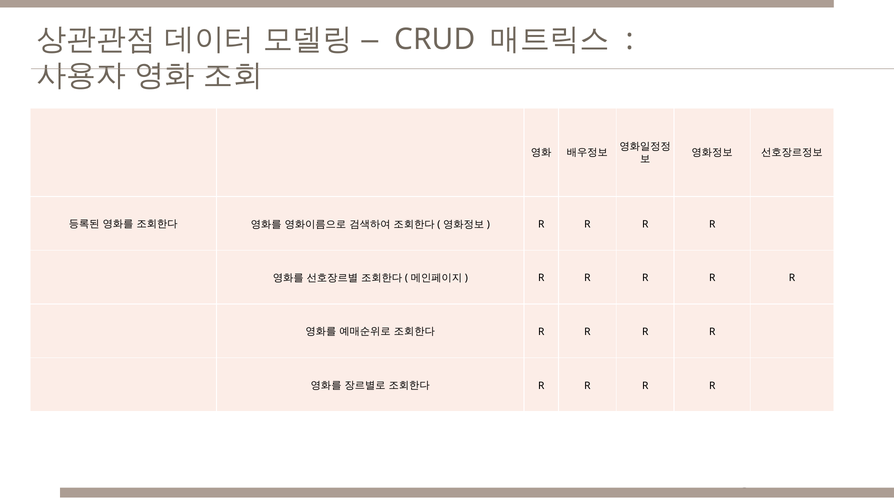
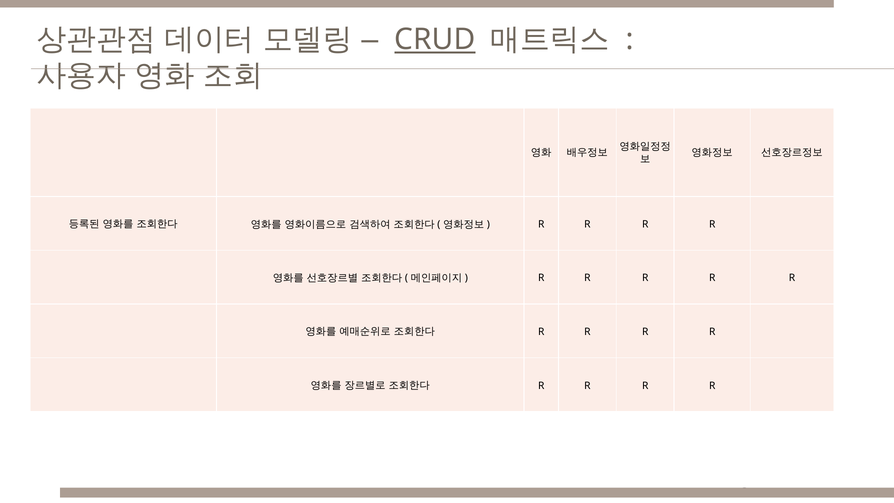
CRUD underline: none -> present (435, 40)
